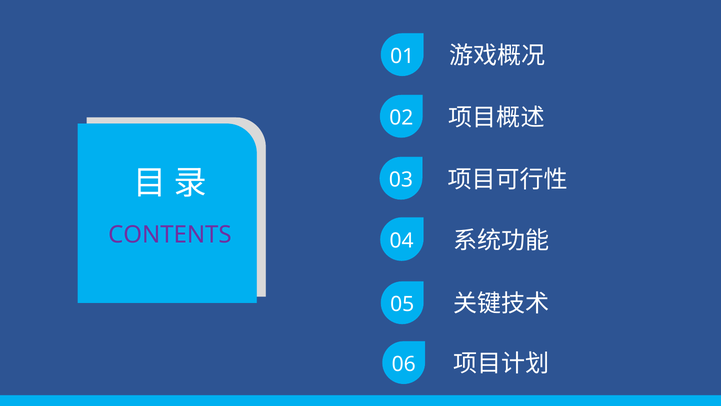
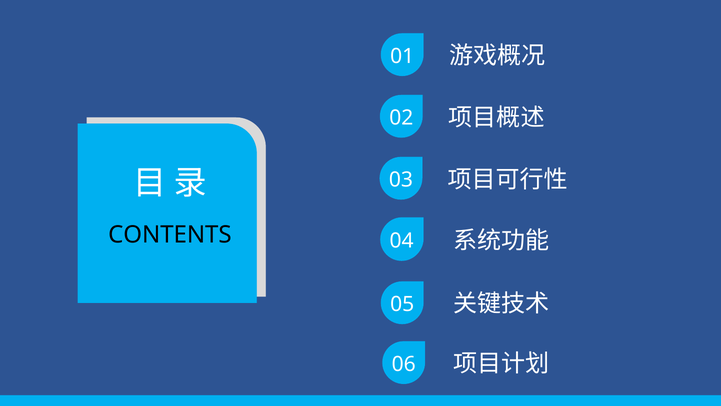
CONTENTS colour: purple -> black (170, 234)
